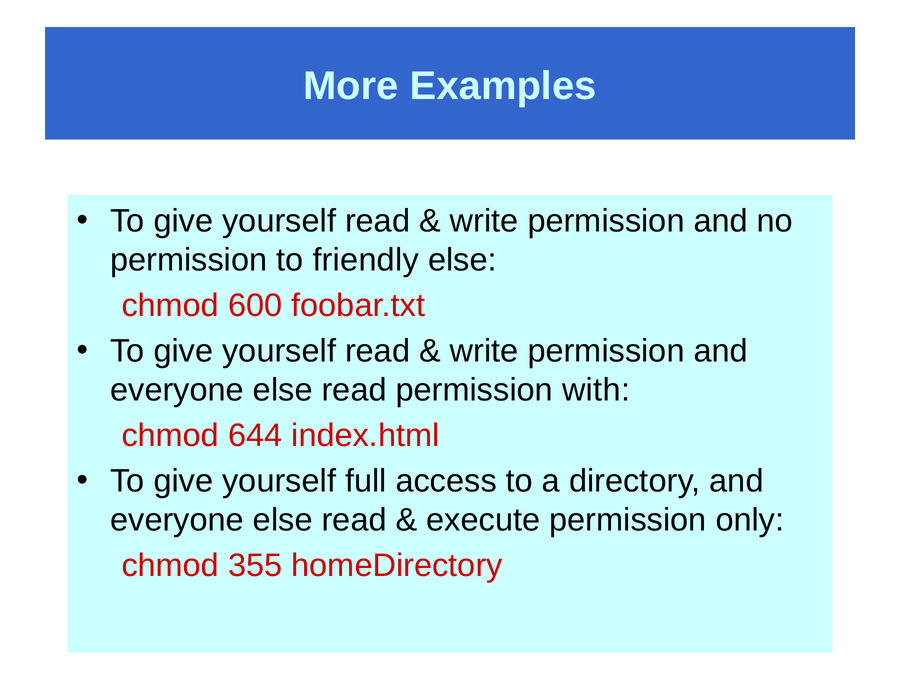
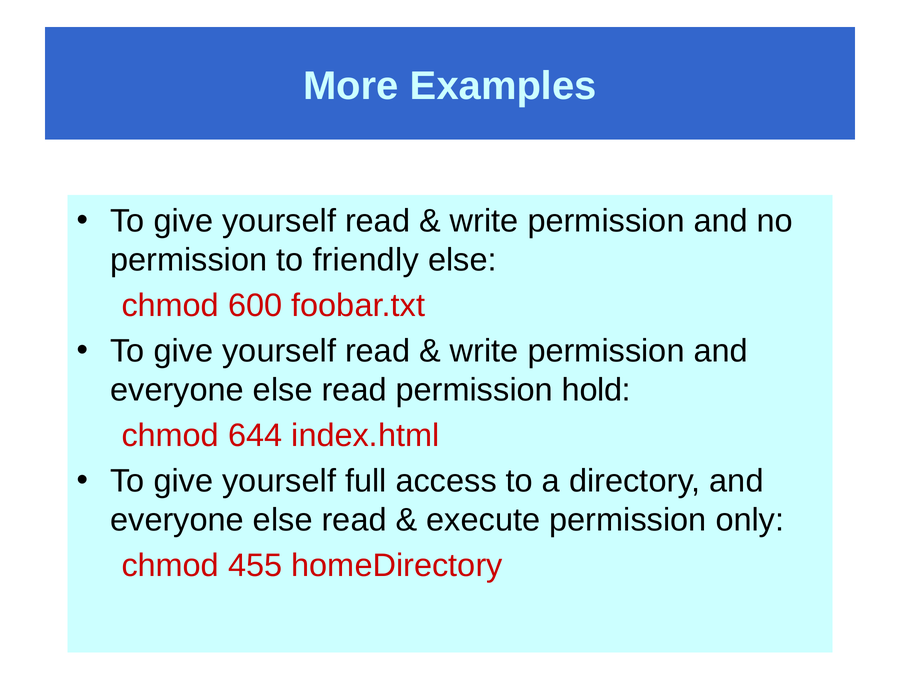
with: with -> hold (596, 390)
355: 355 -> 455 (255, 565)
